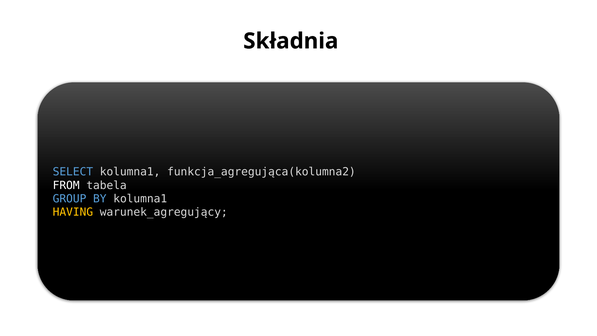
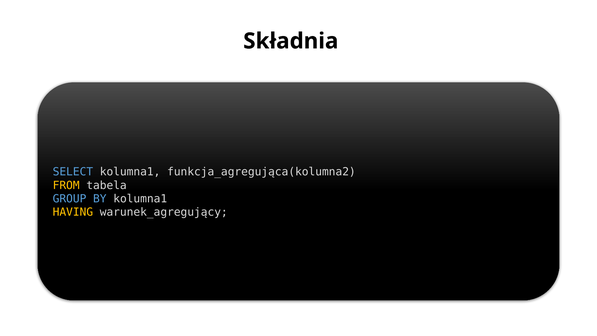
FROM colour: white -> yellow (66, 185)
